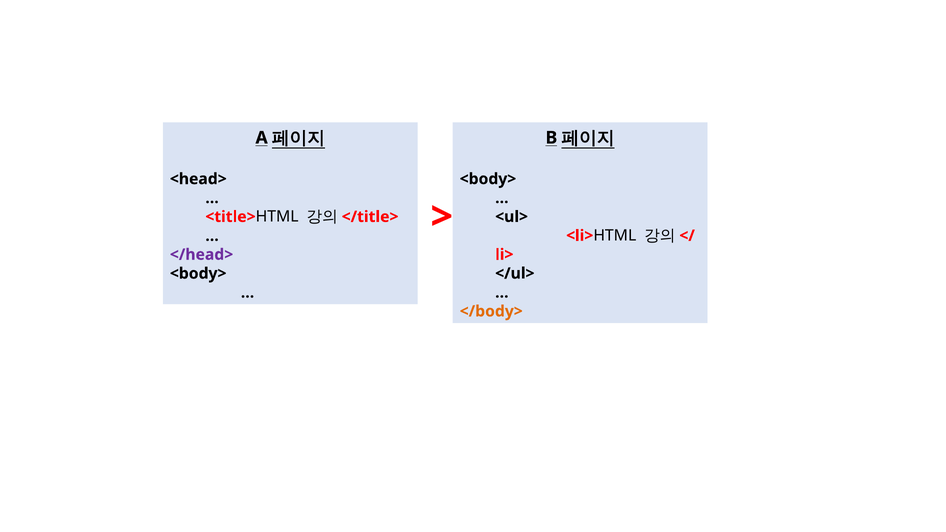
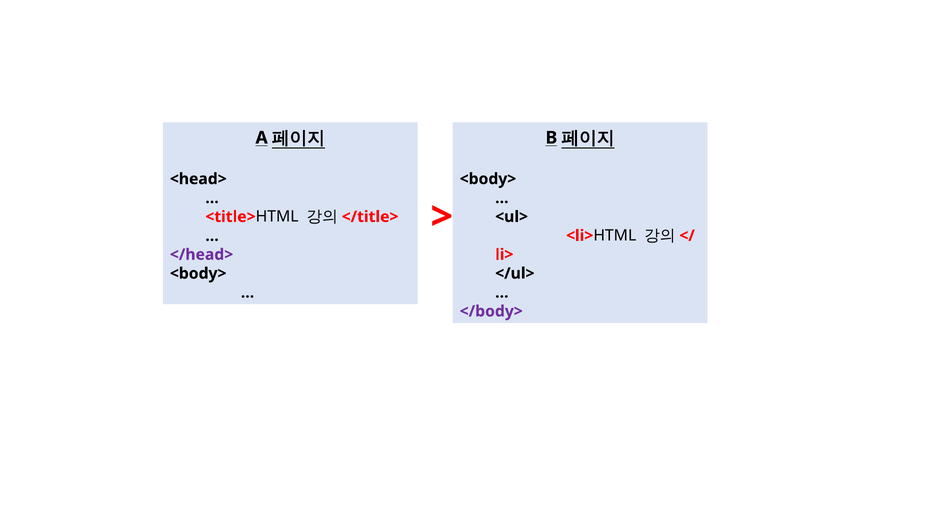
</body> colour: orange -> purple (491, 311)
